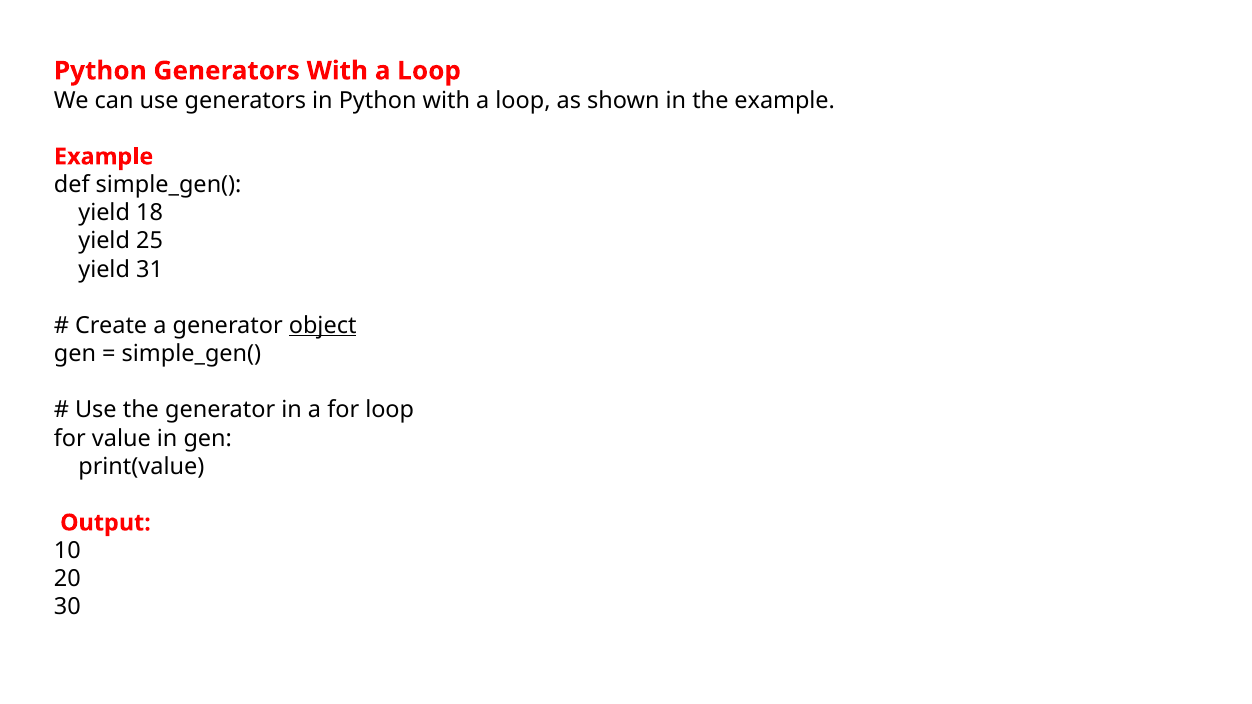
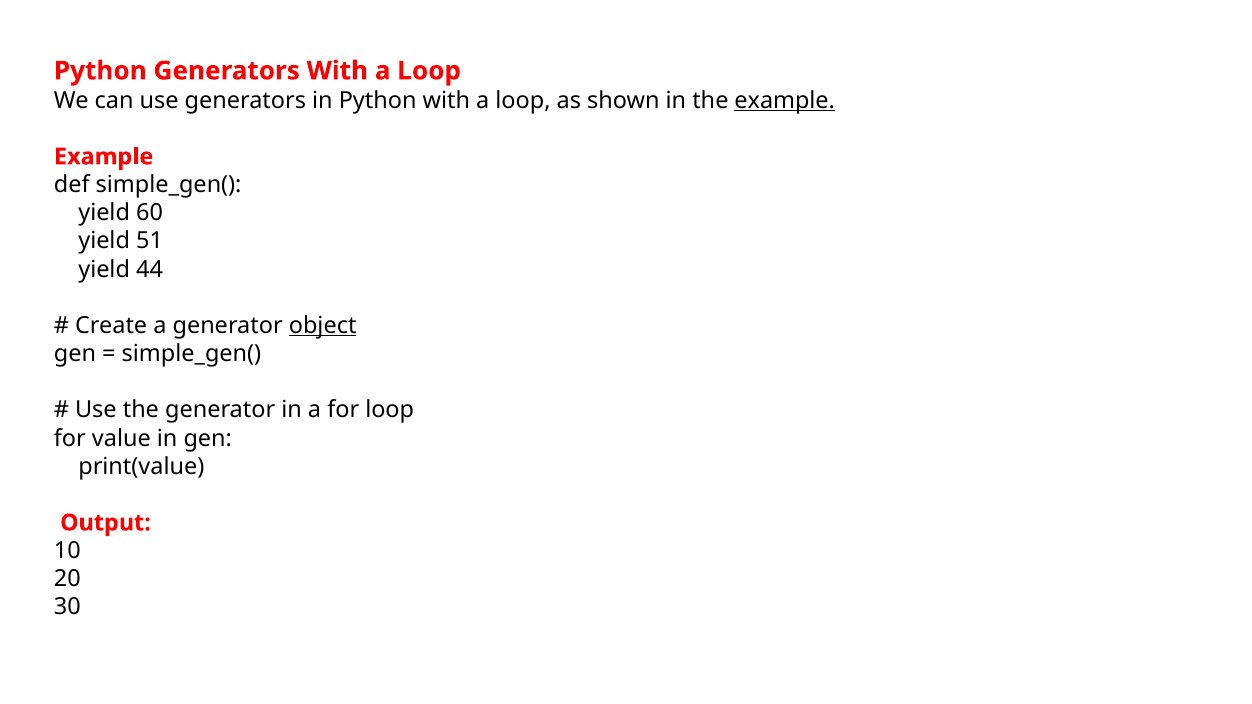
example underline: none -> present (785, 100)
18: 18 -> 60 (150, 213)
25: 25 -> 51 (150, 241)
31: 31 -> 44 (150, 269)
